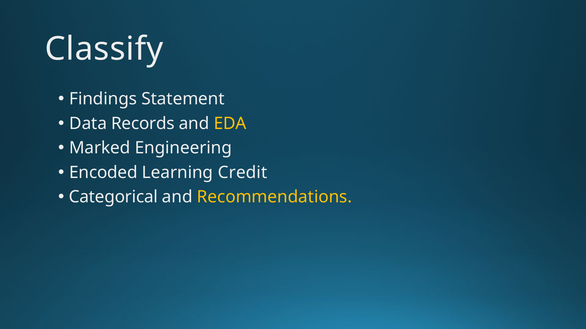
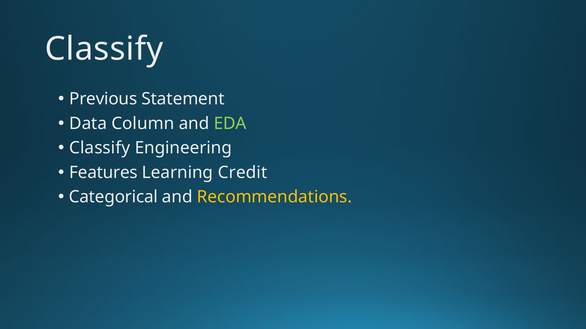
Findings: Findings -> Previous (103, 99)
Records: Records -> Column (143, 124)
EDA colour: yellow -> light green (230, 124)
Marked: Marked -> Classify (100, 148)
Encoded: Encoded -> Features (103, 173)
